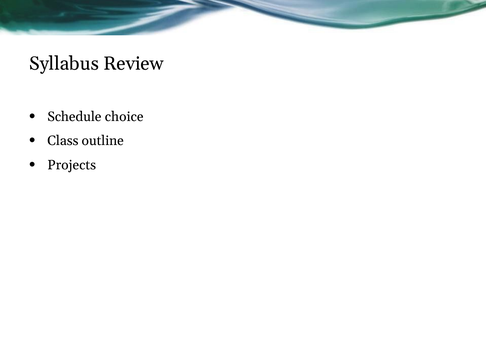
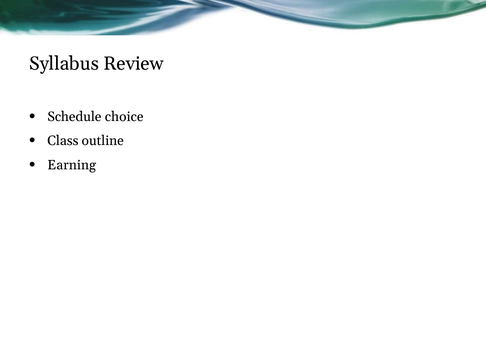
Projects: Projects -> Earning (72, 165)
